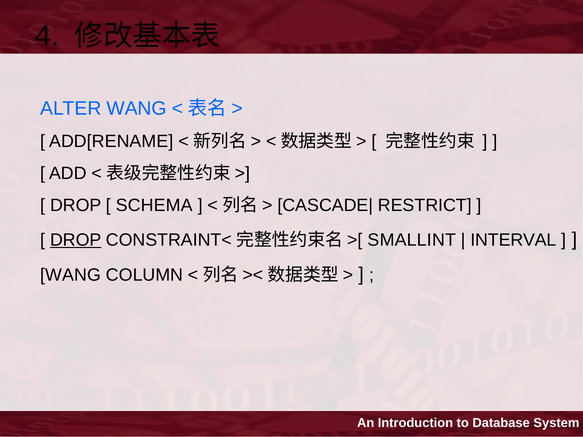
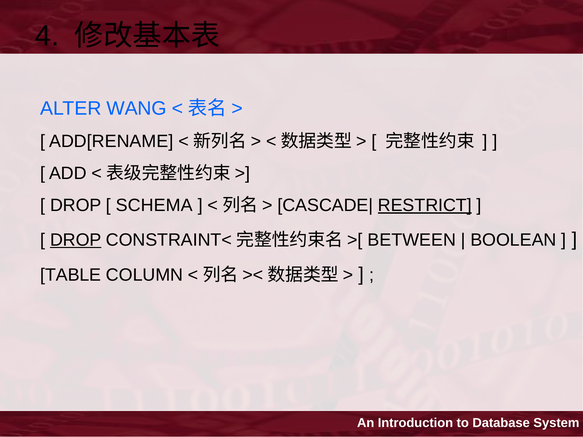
RESTRICT underline: none -> present (425, 205)
SMALLINT: SMALLINT -> BETWEEN (412, 240)
INTERVAL: INTERVAL -> BOOLEAN (513, 240)
WANG: WANG -> TABLE (71, 275)
